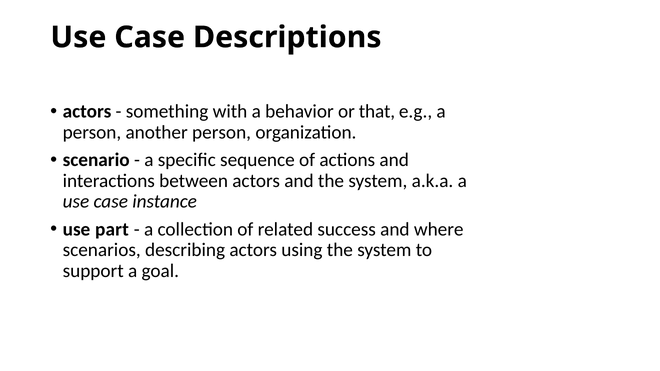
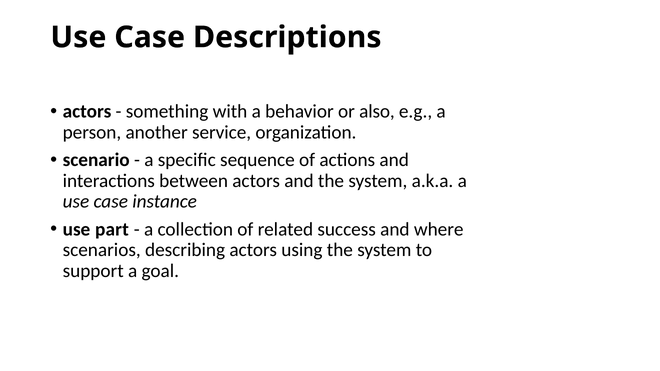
that: that -> also (377, 112)
another person: person -> service (222, 132)
